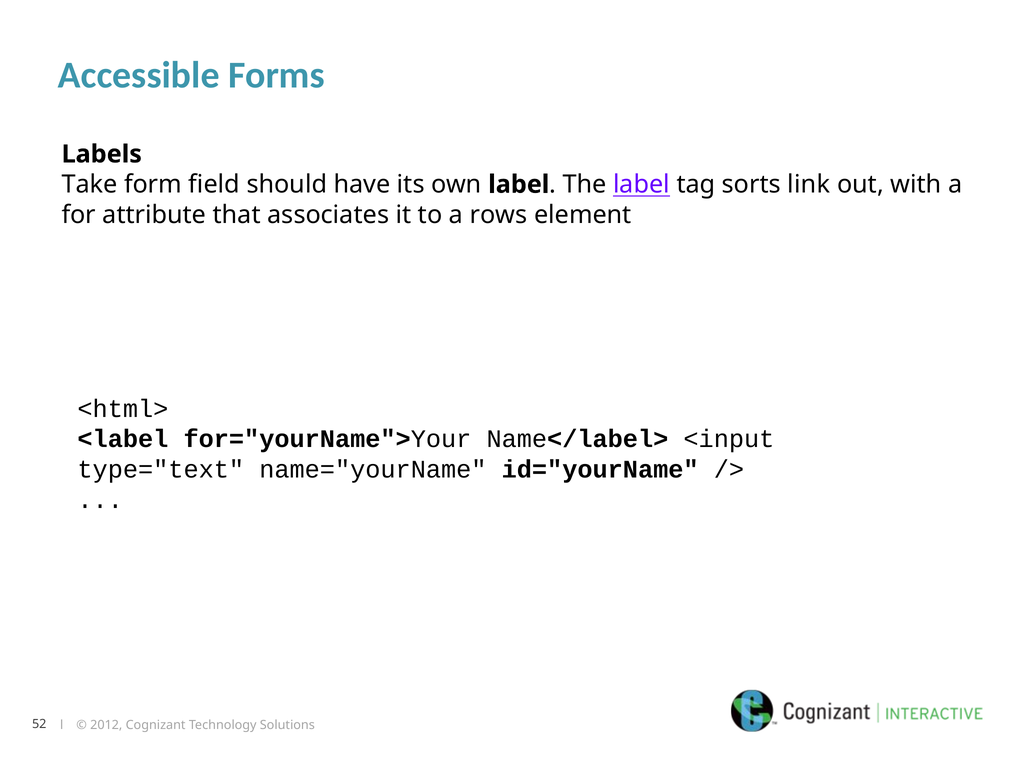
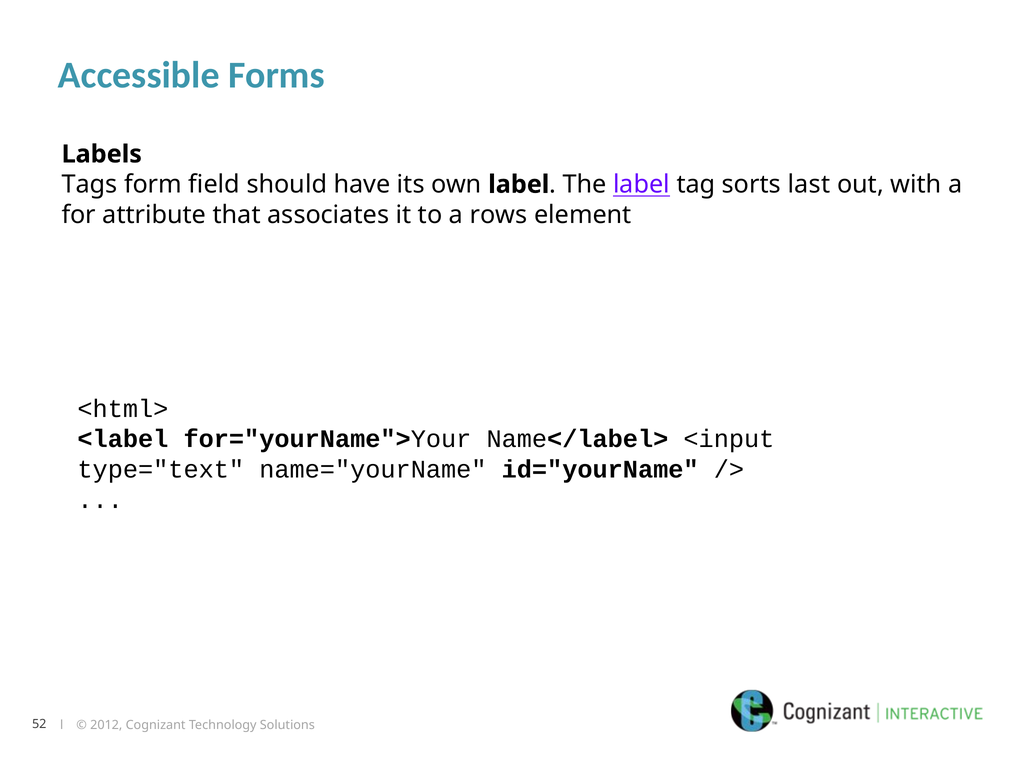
Take: Take -> Tags (90, 184)
link: link -> last (809, 184)
